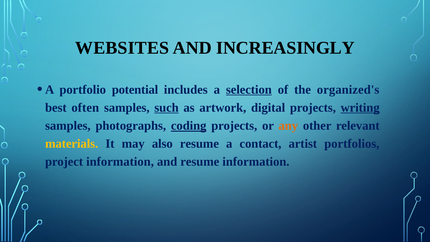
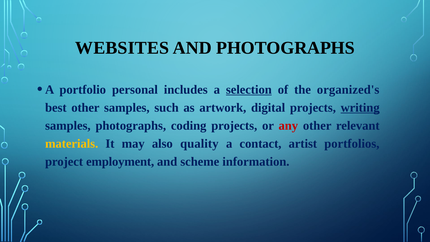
AND INCREASINGLY: INCREASINGLY -> PHOTOGRAPHS (285, 48)
potential: potential -> personal (135, 90)
best often: often -> other (85, 108)
such underline: present -> none (167, 108)
coding underline: present -> none (189, 126)
any colour: orange -> red (288, 126)
also resume: resume -> quality (199, 144)
project information: information -> employment (120, 162)
and resume: resume -> scheme (200, 162)
